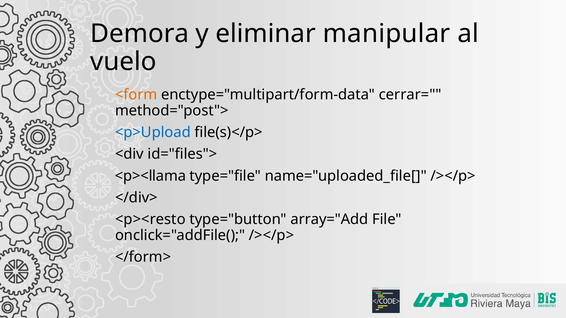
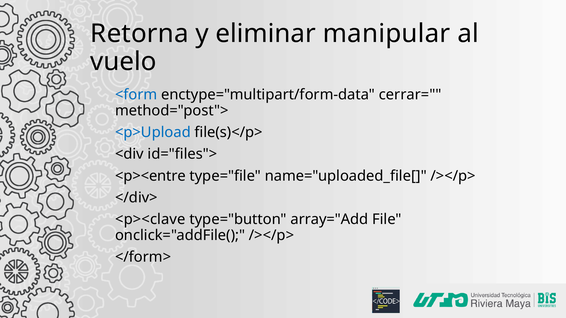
Demora: Demora -> Retorna (140, 34)
<form colour: orange -> blue (136, 95)
<p><llama: <p><llama -> <p><entre (150, 176)
<p><resto: <p><resto -> <p><clave (150, 220)
